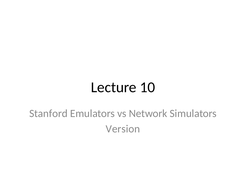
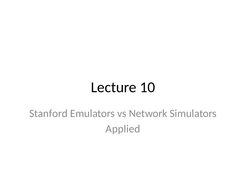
Version: Version -> Applied (123, 128)
